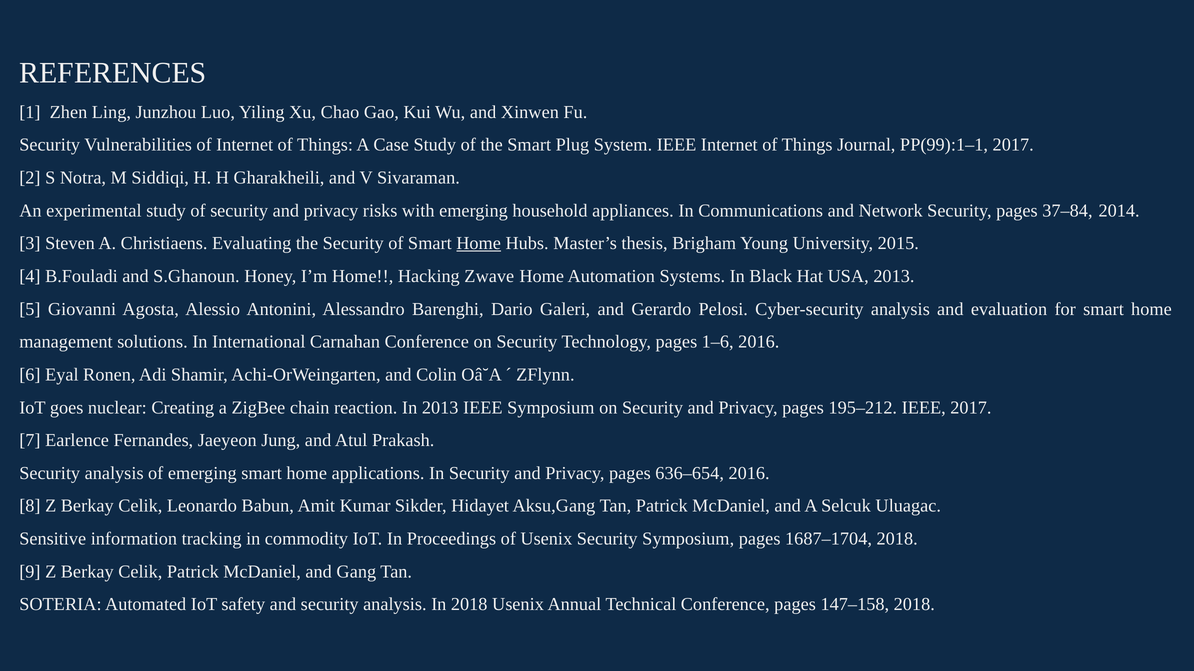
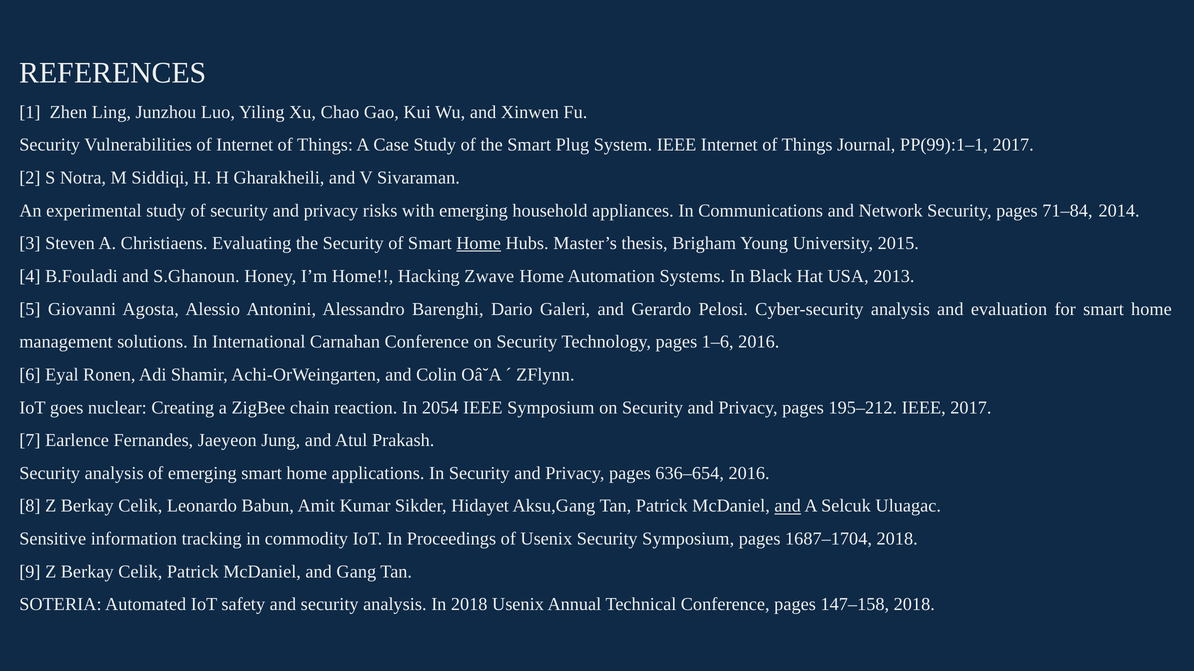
37–84: 37–84 -> 71–84 (1067, 211)
In 2013: 2013 -> 2054 (440, 408)
and underline: none -> present (788, 506)
